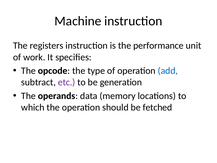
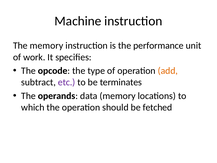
The registers: registers -> memory (46, 46)
add colour: blue -> orange (168, 71)
generation: generation -> terminates (121, 82)
